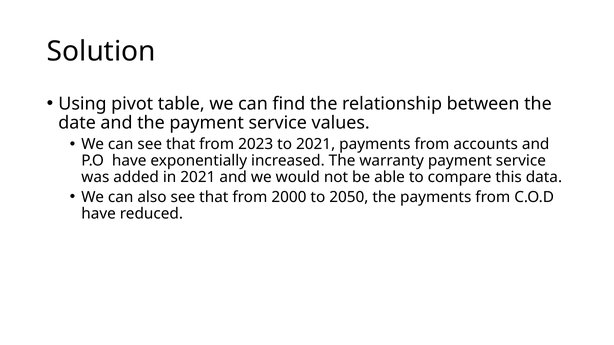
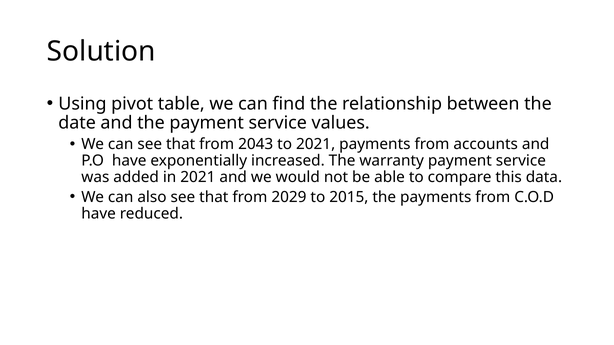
2023: 2023 -> 2043 (256, 144)
2000: 2000 -> 2029 (289, 197)
2050: 2050 -> 2015 (349, 197)
